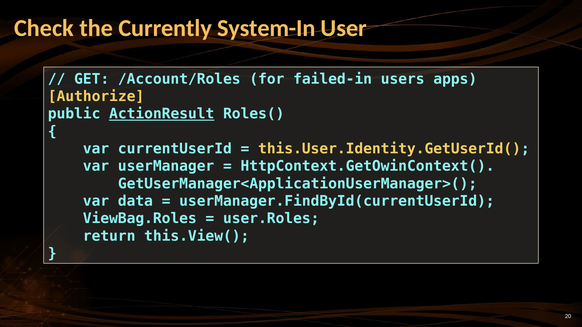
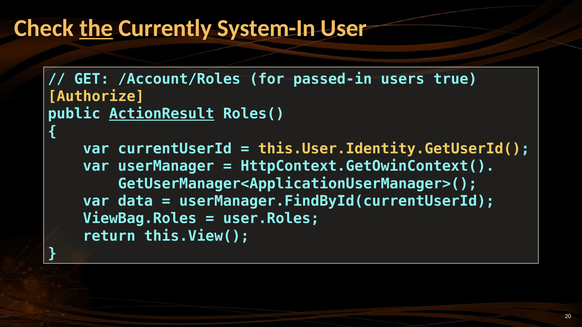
the underline: none -> present (96, 28)
failed-in: failed-in -> passed-in (333, 79)
apps: apps -> true (455, 79)
